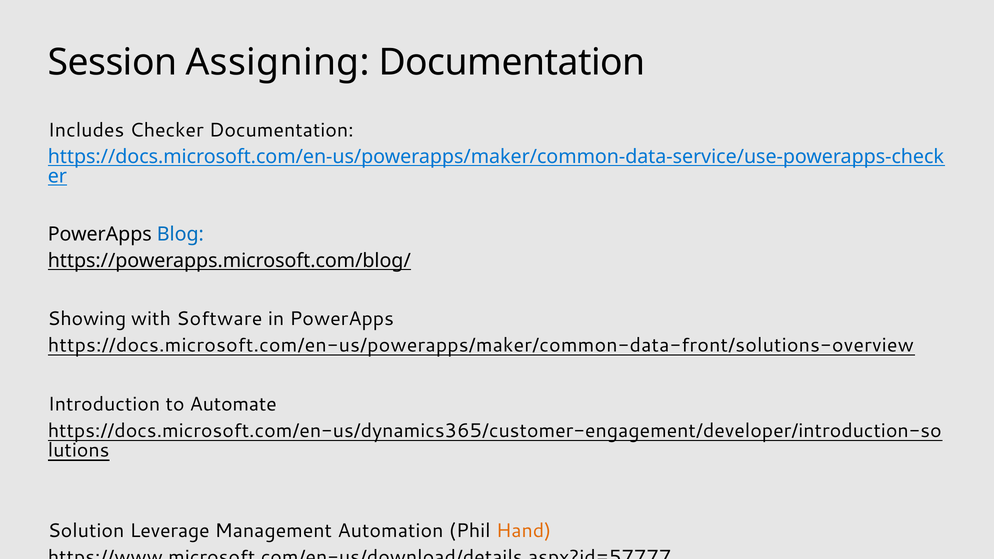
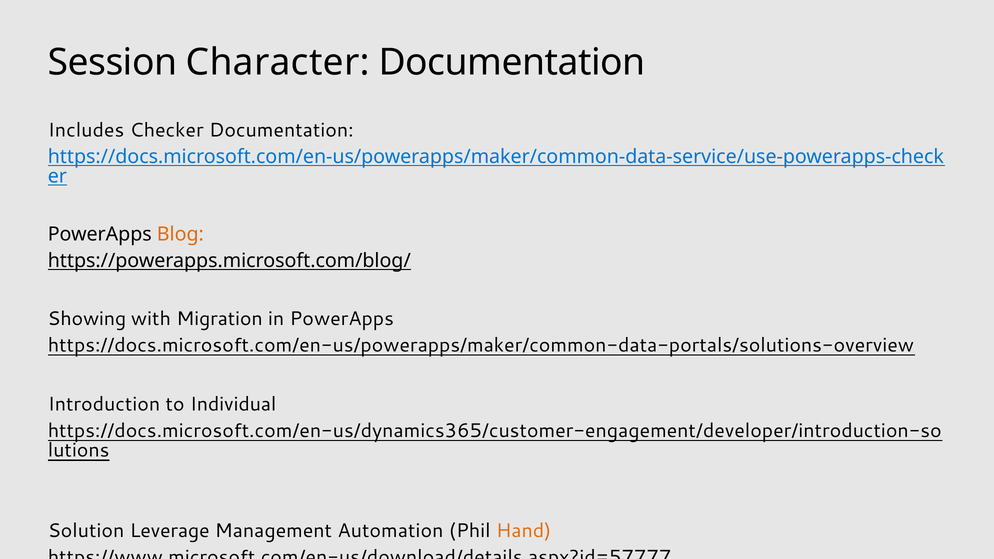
Assigning: Assigning -> Character (278, 62)
Blog colour: blue -> orange (180, 234)
Software: Software -> Migration (219, 319)
https://docs.microsoft.com/en-us/powerapps/maker/common-data-front/solutions-overview: https://docs.microsoft.com/en-us/powerapps/maker/common-data-front/solutions-overview -> https://docs.microsoft.com/en-us/powerapps/maker/common-data-portals/solutions-overview (481, 345)
Automate: Automate -> Individual (233, 404)
